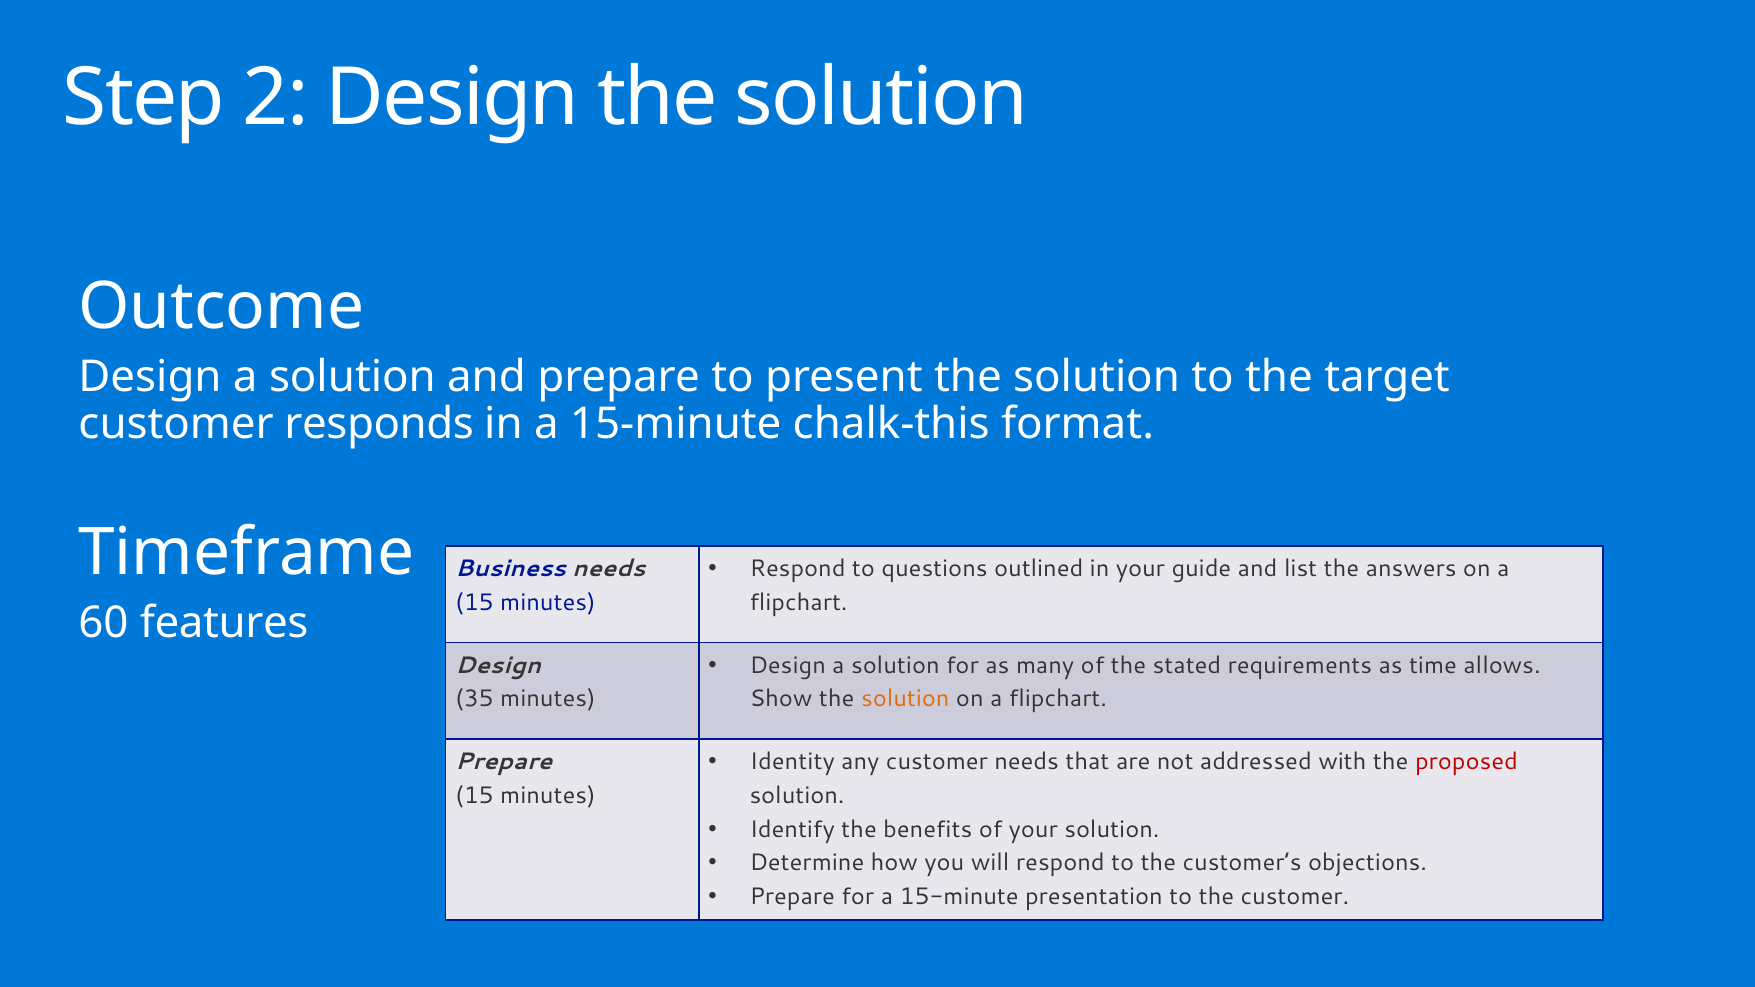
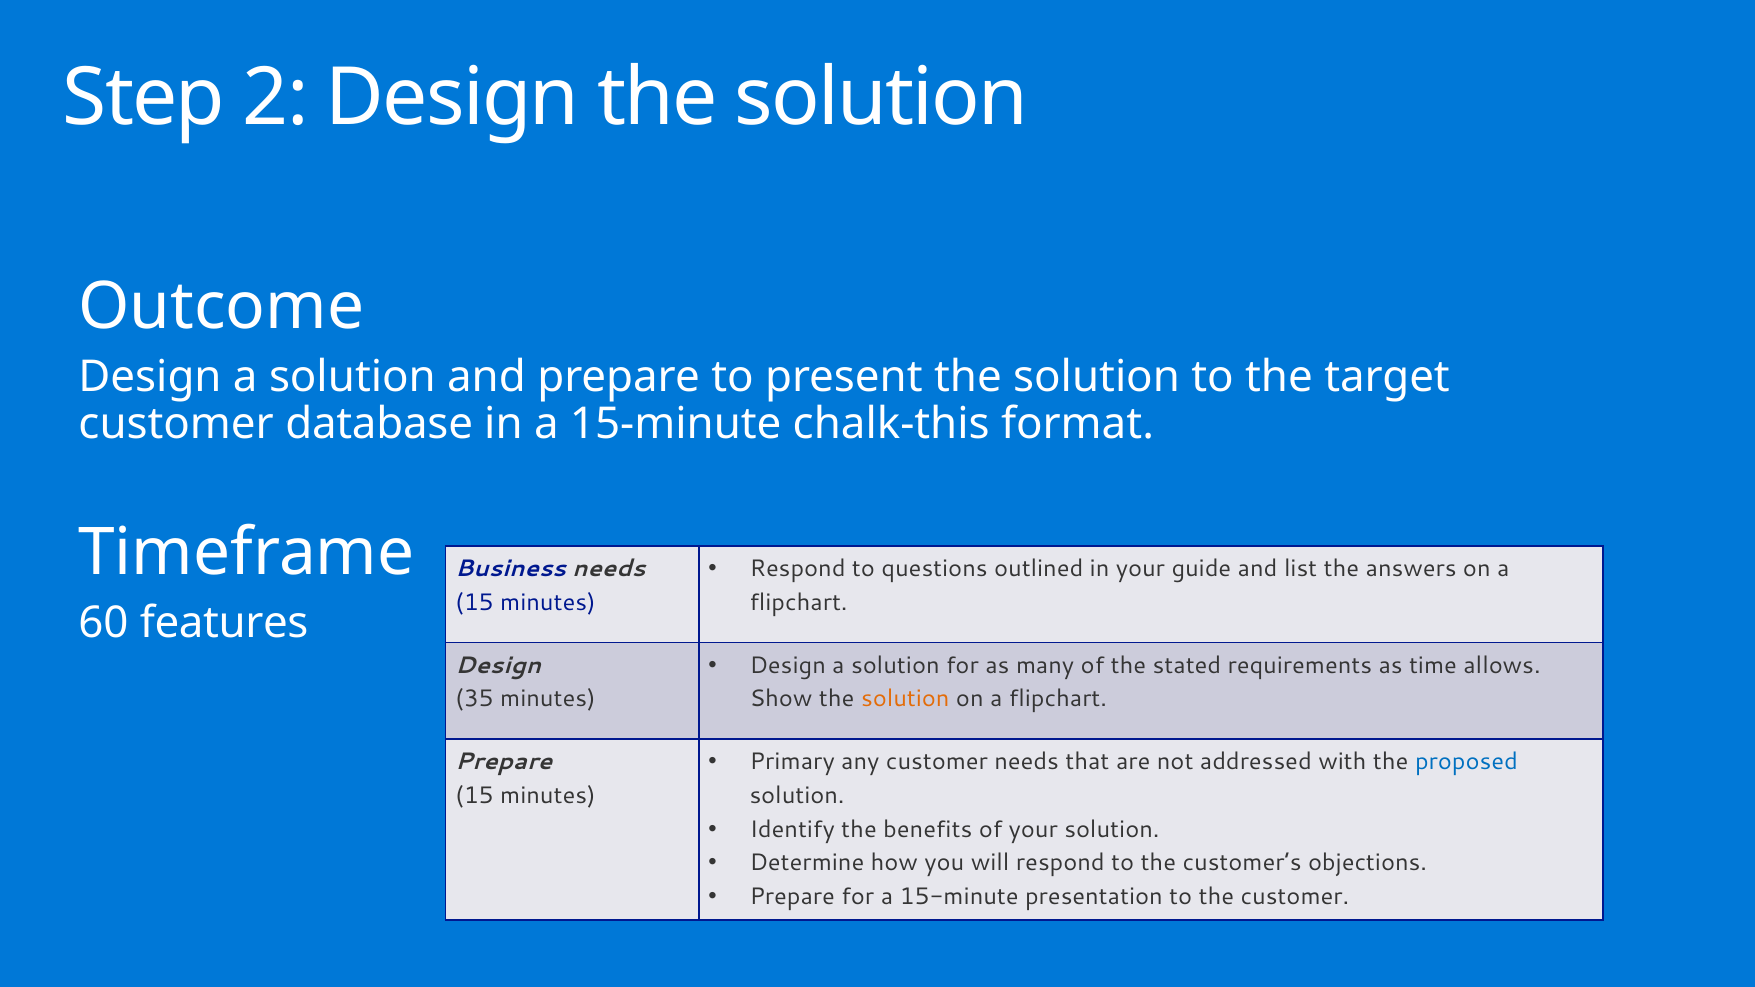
responds: responds -> database (379, 425)
Identity: Identity -> Primary (792, 762)
proposed colour: red -> blue (1466, 762)
